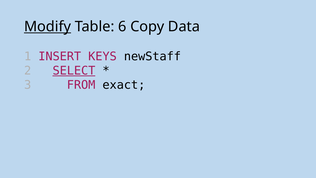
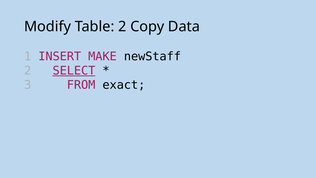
Modify underline: present -> none (48, 27)
Table 6: 6 -> 2 (122, 27)
KEYS: KEYS -> MAKE (102, 56)
